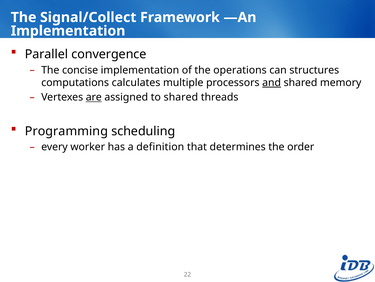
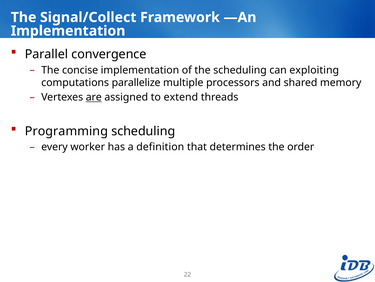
the operations: operations -> scheduling (240, 70)
structures: structures -> exploiting (314, 70)
calculates: calculates -> parallelize (136, 82)
and underline: present -> none (272, 82)
to shared: shared -> extend (181, 97)
